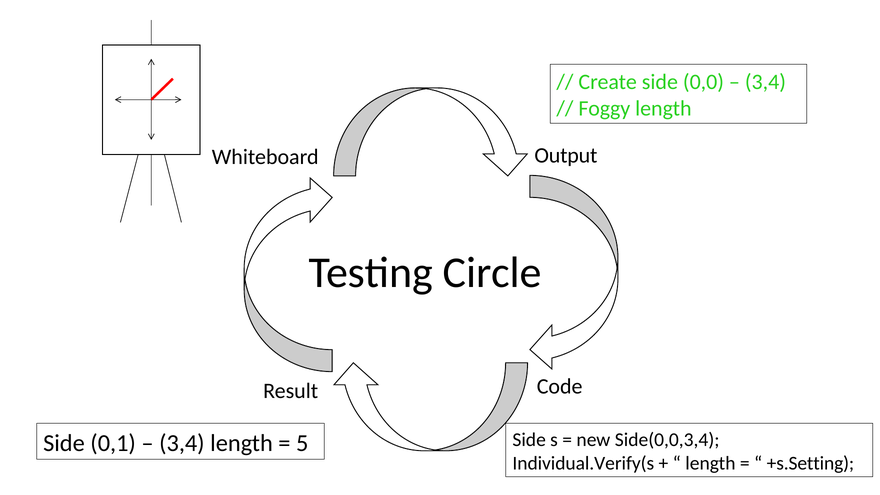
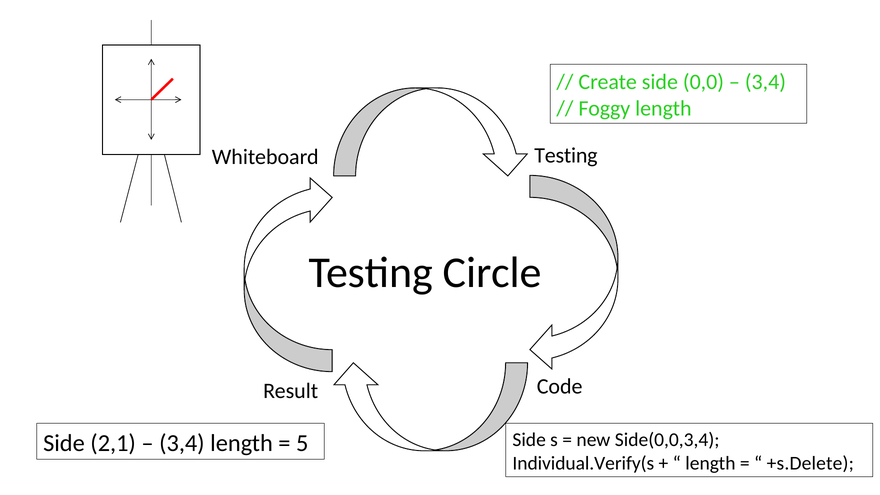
Output: Output -> Testing (566, 155)
0,1: 0,1 -> 2,1 (113, 443)
+s.Setting: +s.Setting -> +s.Delete (810, 463)
